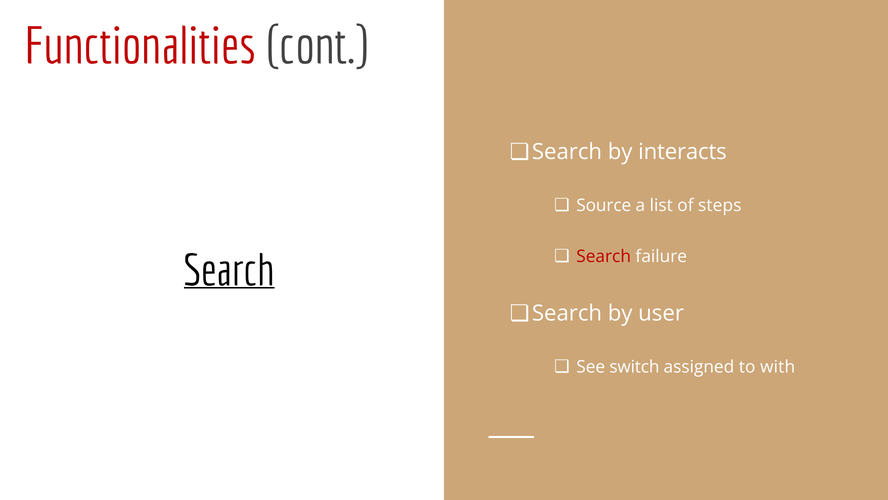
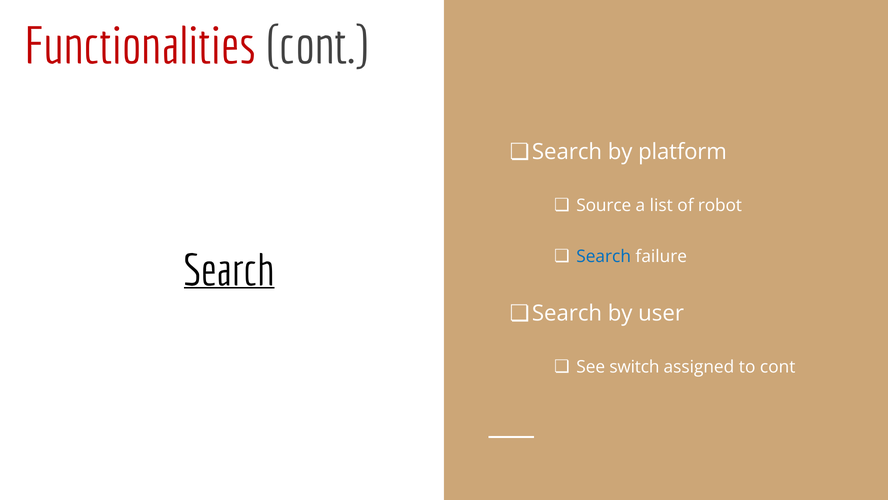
interacts: interacts -> platform (683, 152)
steps: steps -> robot (720, 205)
Search colour: red -> blue (604, 256)
to with: with -> cont (778, 367)
